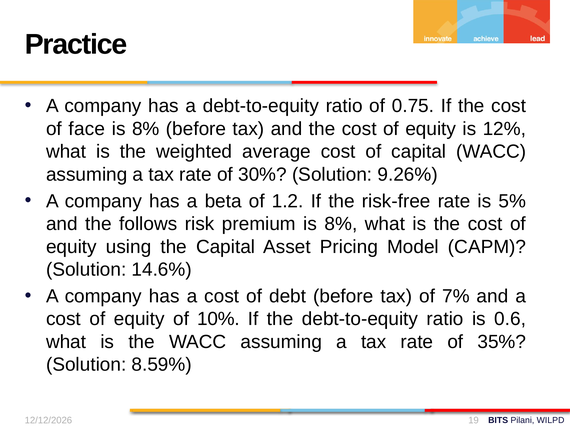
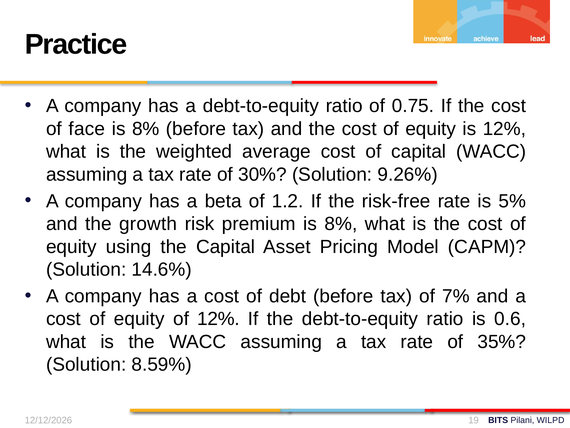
follows: follows -> growth (148, 224)
of 10%: 10% -> 12% (219, 319)
